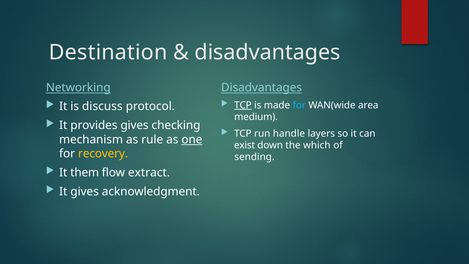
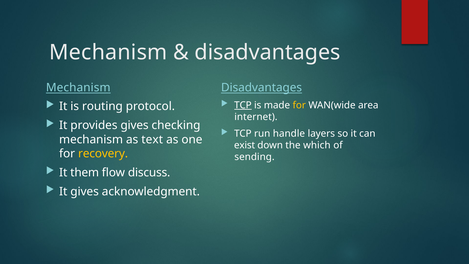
Destination: Destination -> Mechanism (108, 52)
Networking: Networking -> Mechanism (78, 87)
for colour: light blue -> yellow (299, 105)
discuss: discuss -> routing (102, 106)
medium: medium -> internet (256, 117)
rule: rule -> text (152, 139)
one underline: present -> none (192, 139)
extract: extract -> discuss (149, 172)
